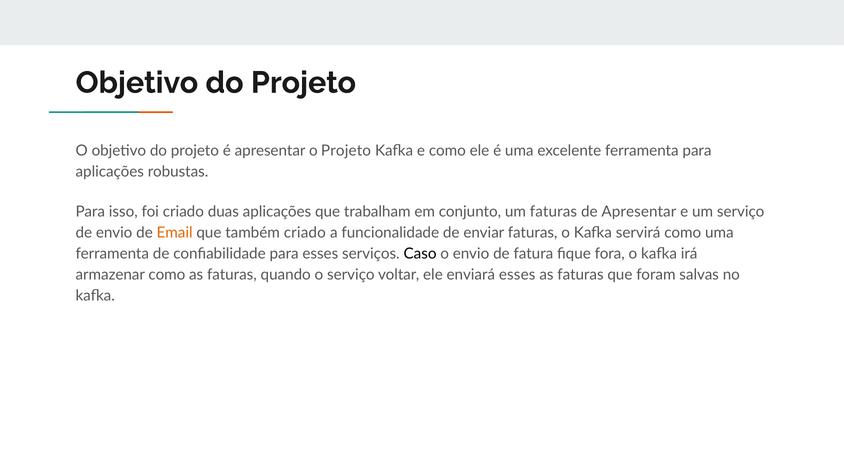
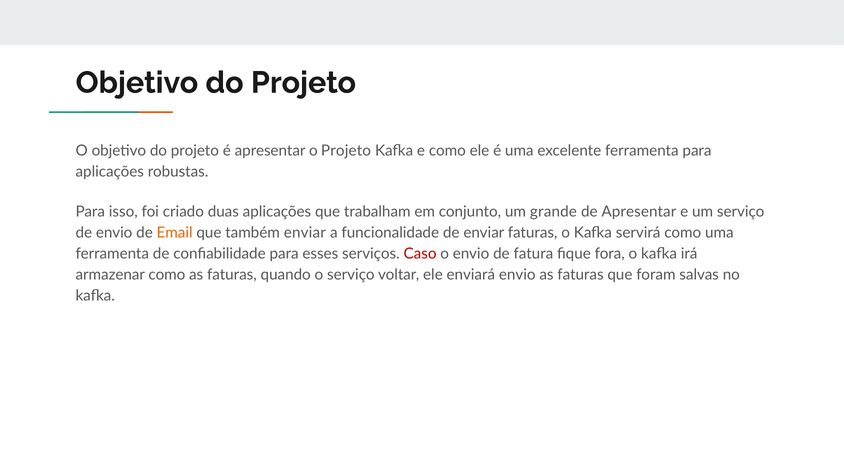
um faturas: faturas -> grande (553, 211)
também criado: criado -> enviar (305, 232)
Caso colour: black -> red (420, 253)
enviará esses: esses -> envio (517, 274)
